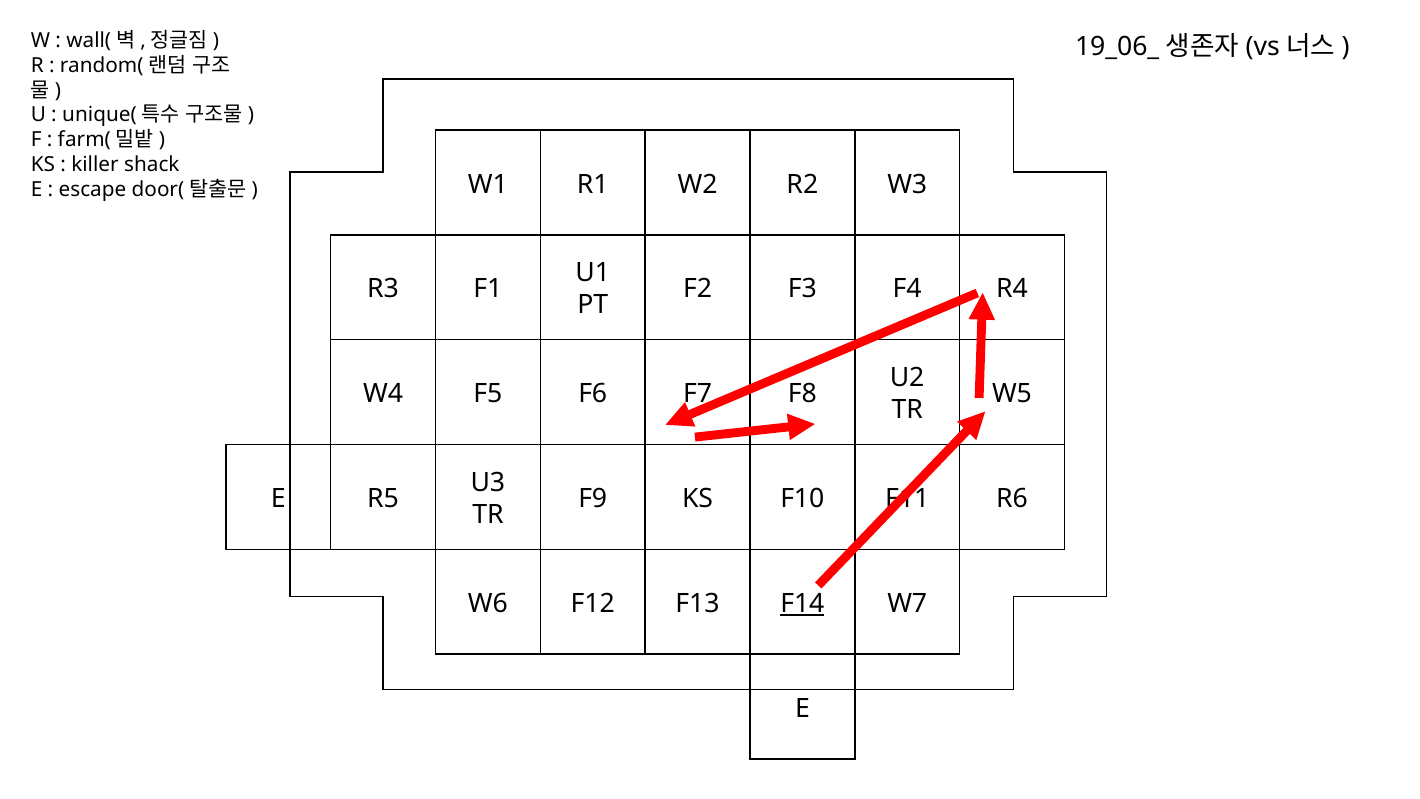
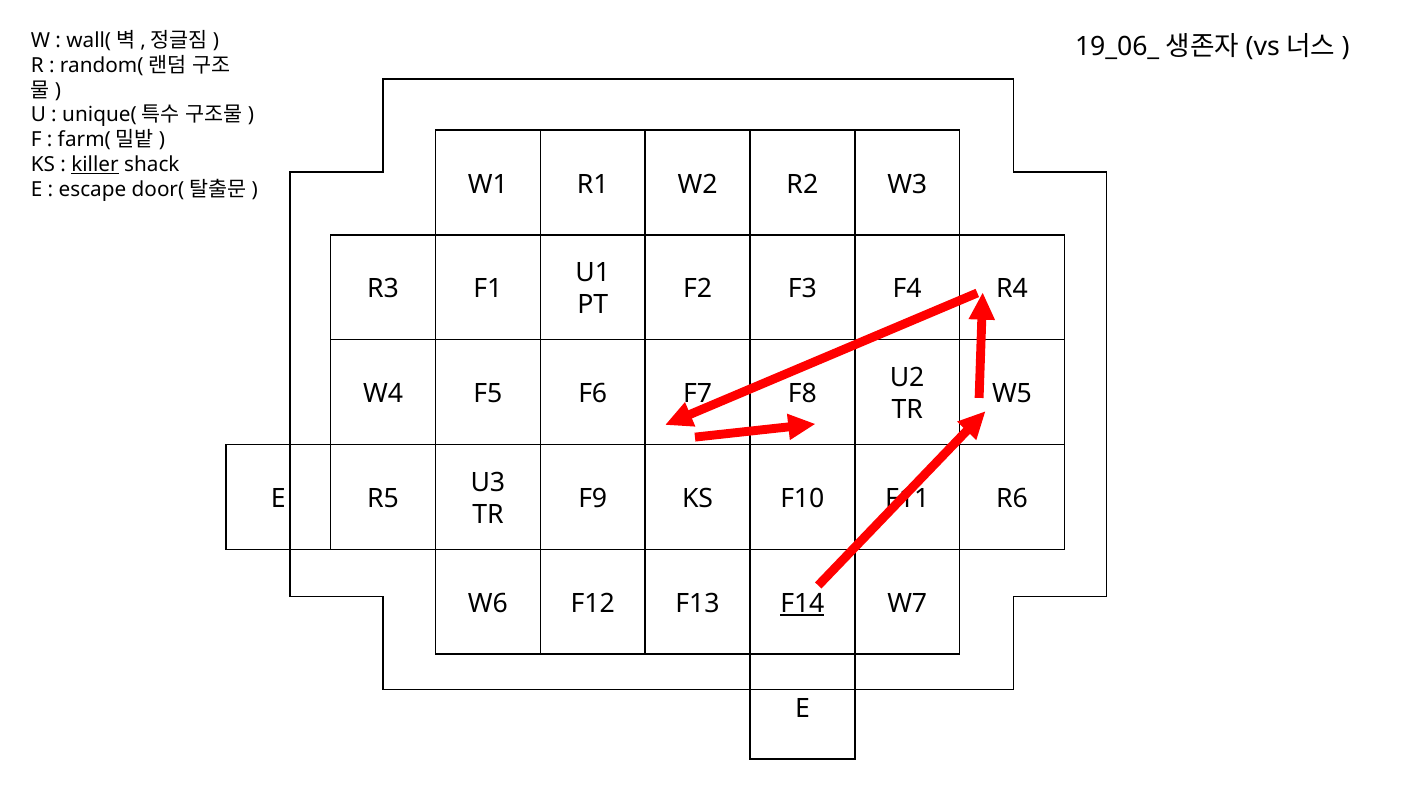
killer underline: none -> present (95, 165)
